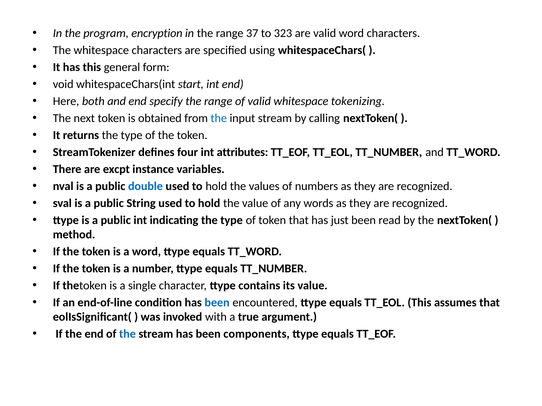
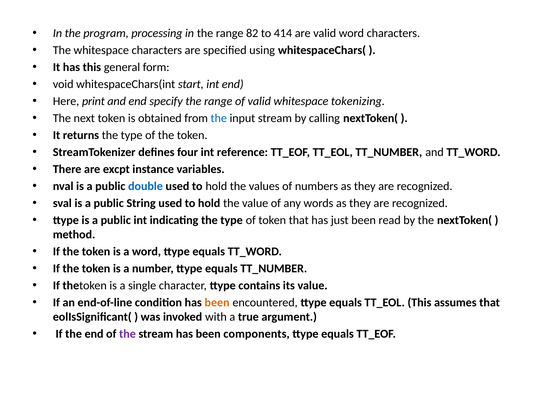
encryption: encryption -> processing (157, 33)
37: 37 -> 82 (252, 33)
323: 323 -> 414 (283, 33)
both: both -> print (93, 101)
attributes: attributes -> reference (242, 152)
been colour: blue -> orange (217, 303)
the colour: blue -> purple (127, 334)
